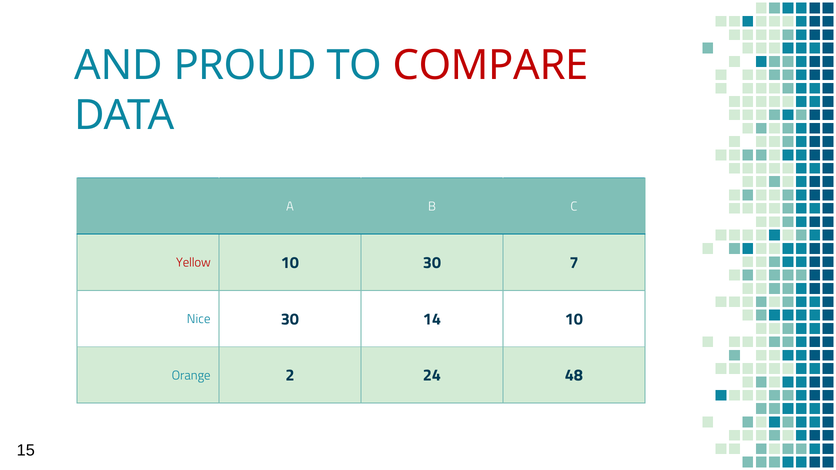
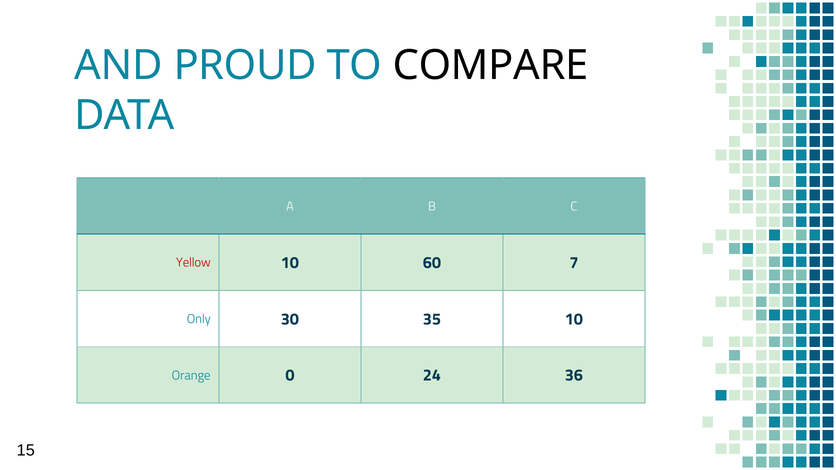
COMPARE colour: red -> black (491, 65)
10 30: 30 -> 60 (432, 263)
Nice: Nice -> Only (199, 319)
14: 14 -> 35 (432, 319)
2: 2 -> 0 (290, 376)
48: 48 -> 36 (574, 376)
